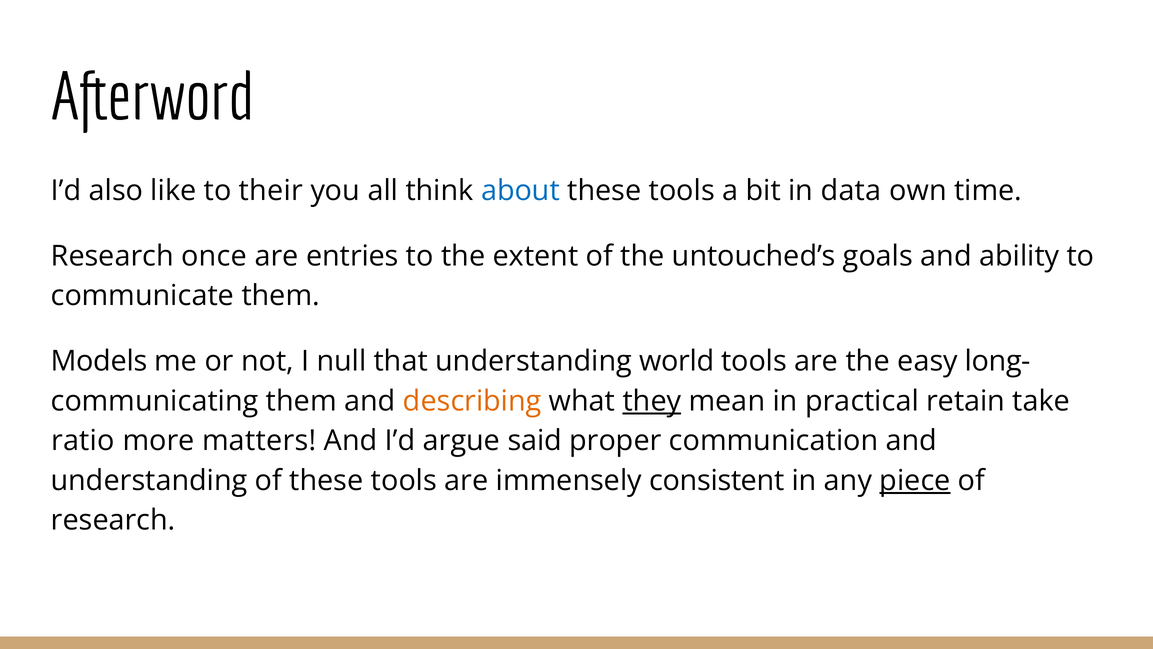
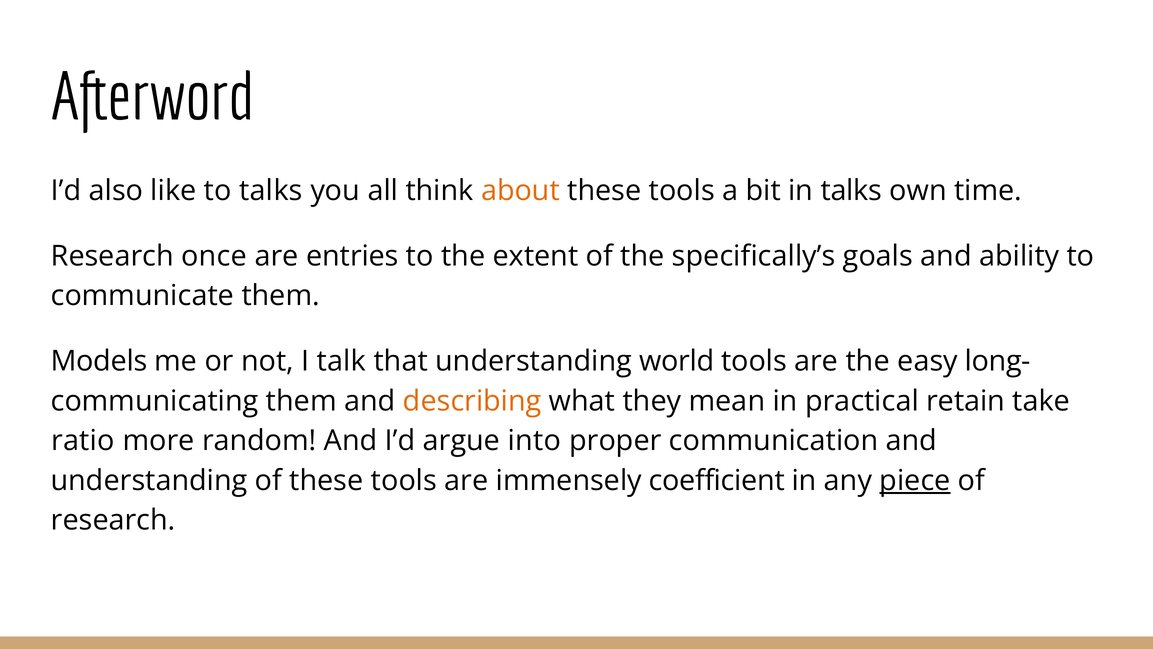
to their: their -> talks (271, 190)
about colour: blue -> orange (520, 190)
in data: data -> talks (851, 190)
untouched’s: untouched’s -> specifically’s (754, 256)
null: null -> talk (341, 361)
they underline: present -> none (652, 401)
matters: matters -> random (259, 441)
said: said -> into (534, 441)
consistent: consistent -> coefficient (717, 480)
